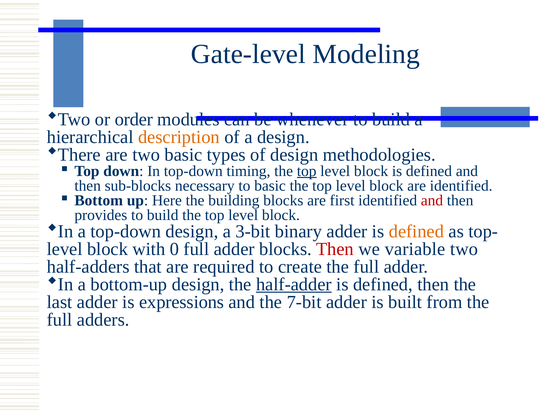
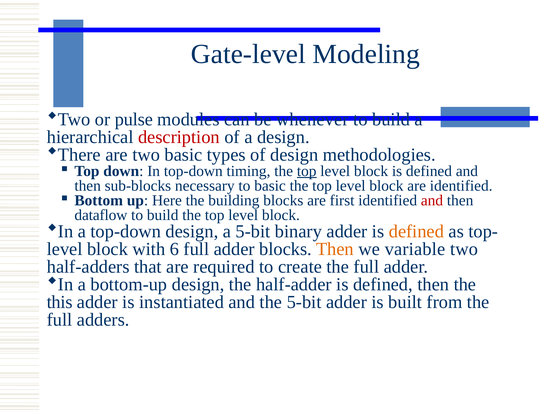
order: order -> pulse (134, 119)
description colour: orange -> red (179, 137)
provides: provides -> dataflow (101, 215)
a 3-bit: 3-bit -> 5-bit (253, 231)
0: 0 -> 6 (174, 249)
Then colour: red -> orange (335, 249)
half-adder underline: present -> none (294, 284)
last: last -> this (60, 302)
expressions: expressions -> instantiated (182, 302)
the 7-bit: 7-bit -> 5-bit (304, 302)
